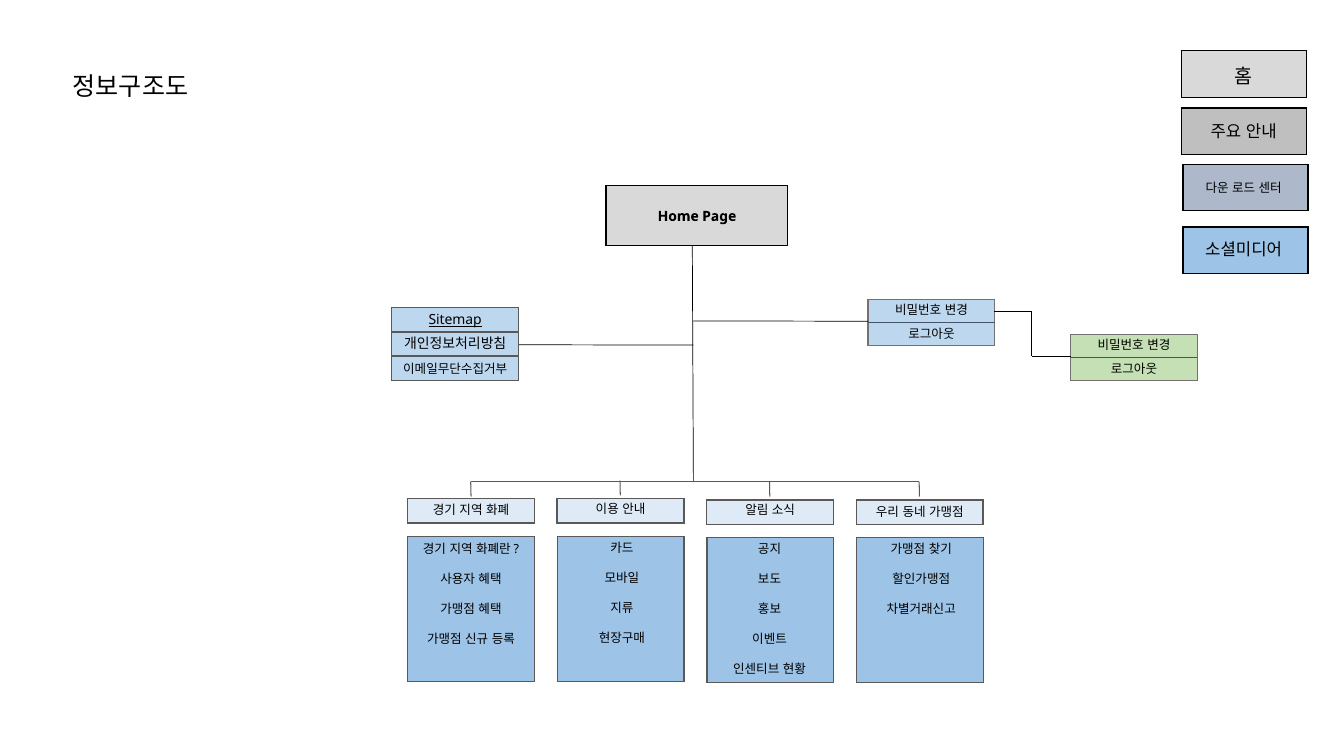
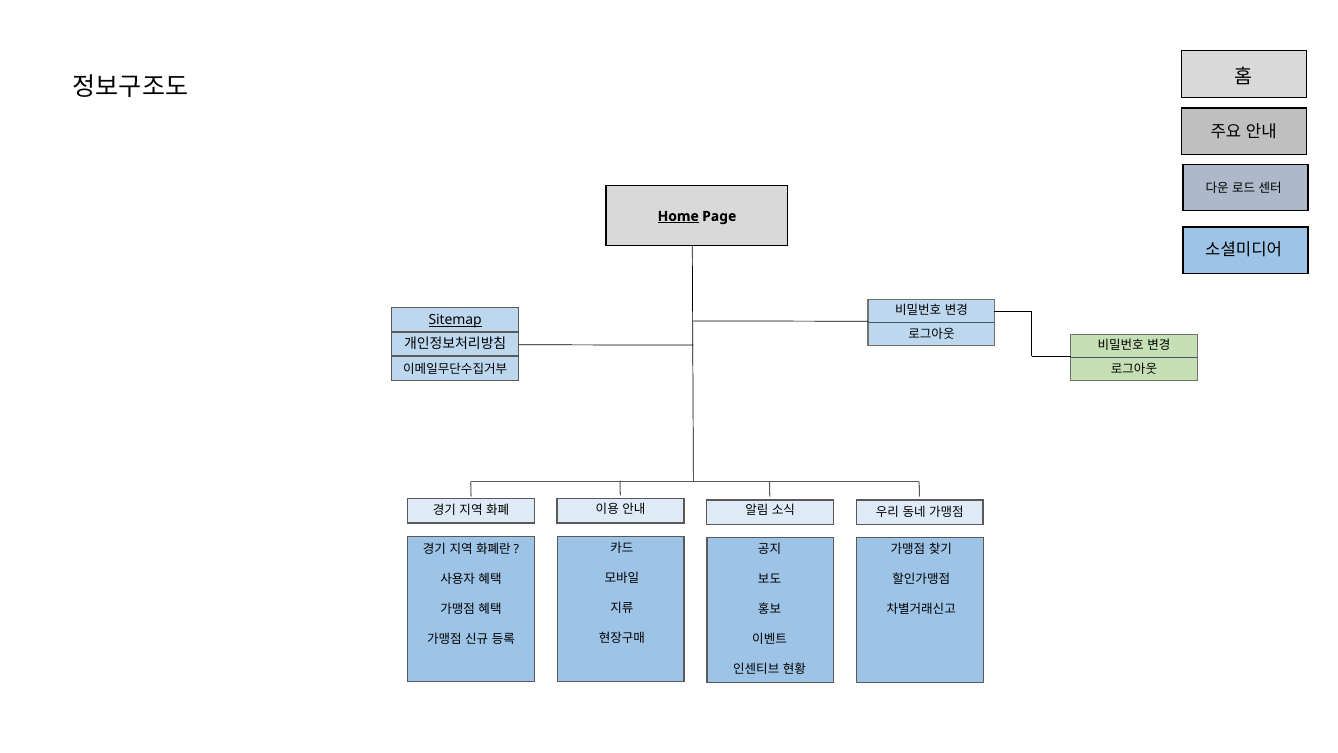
Home underline: none -> present (678, 216)
